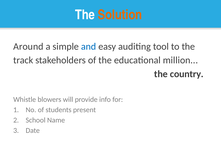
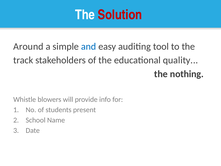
Solution colour: orange -> red (120, 15)
million: million -> quality (180, 60)
country: country -> nothing (187, 74)
